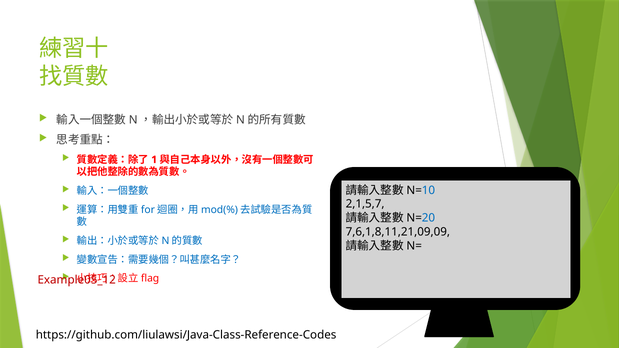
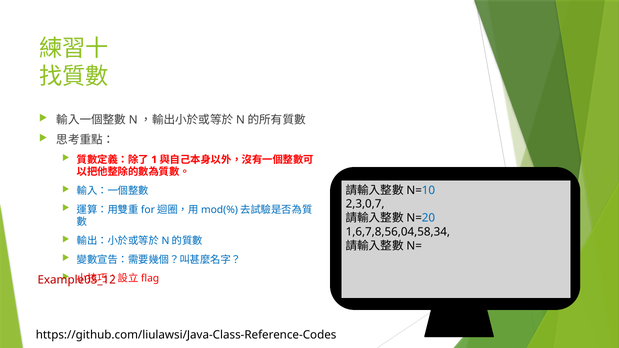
2,1,5,7: 2,1,5,7 -> 2,3,0,7 (365, 204)
7,6,1,8,11,21,09,09: 7,6,1,8,11,21,09,09 -> 1,6,7,8,56,04,58,34 (398, 232)
